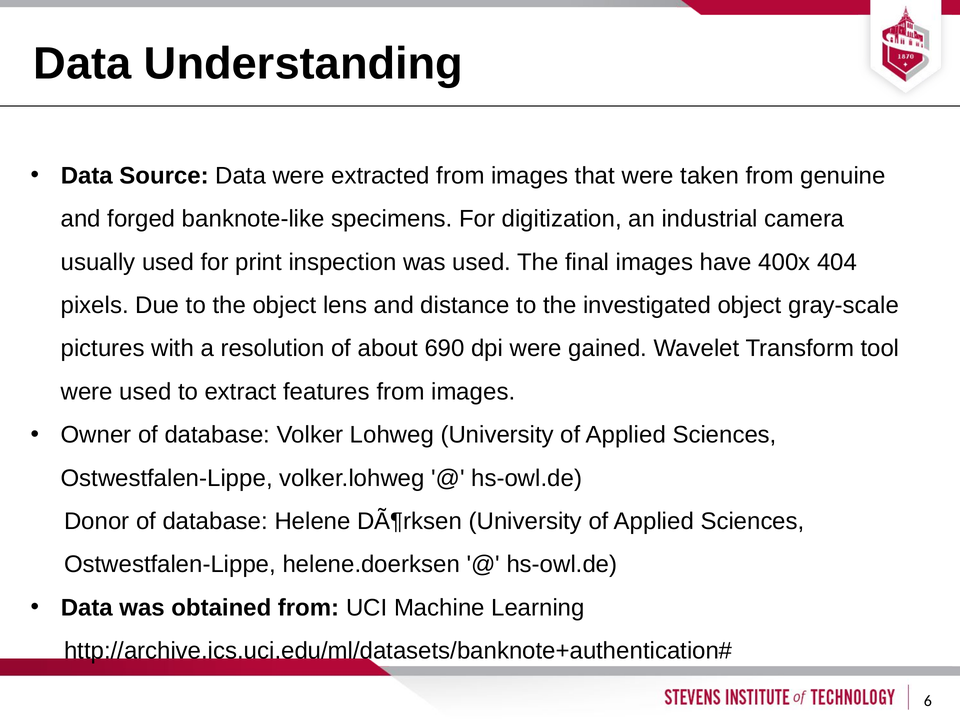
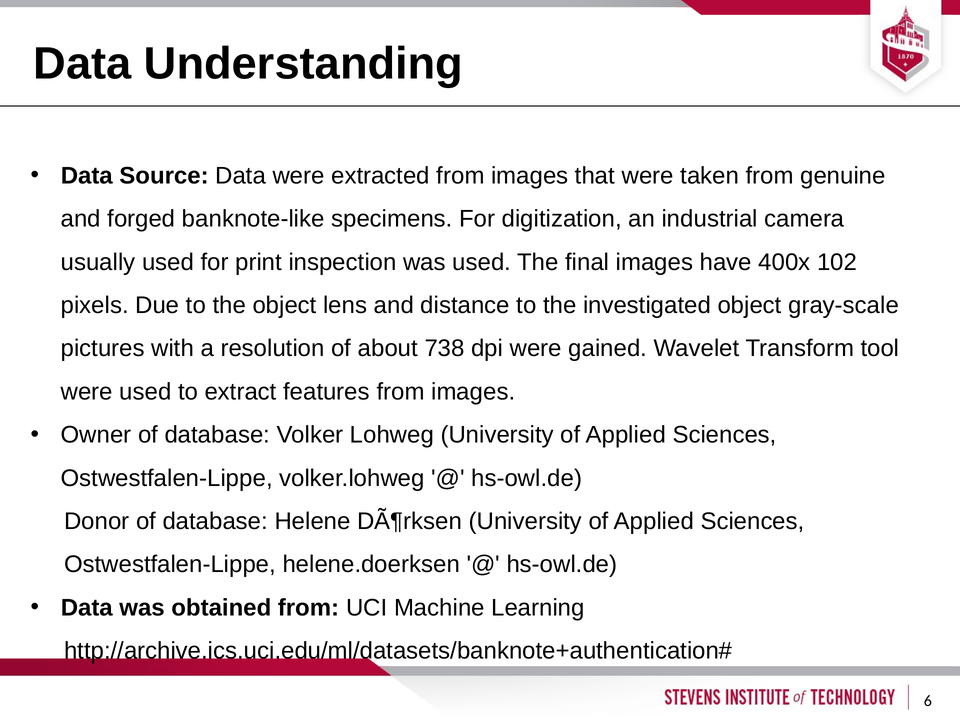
404: 404 -> 102 (837, 262)
690: 690 -> 738 (445, 349)
